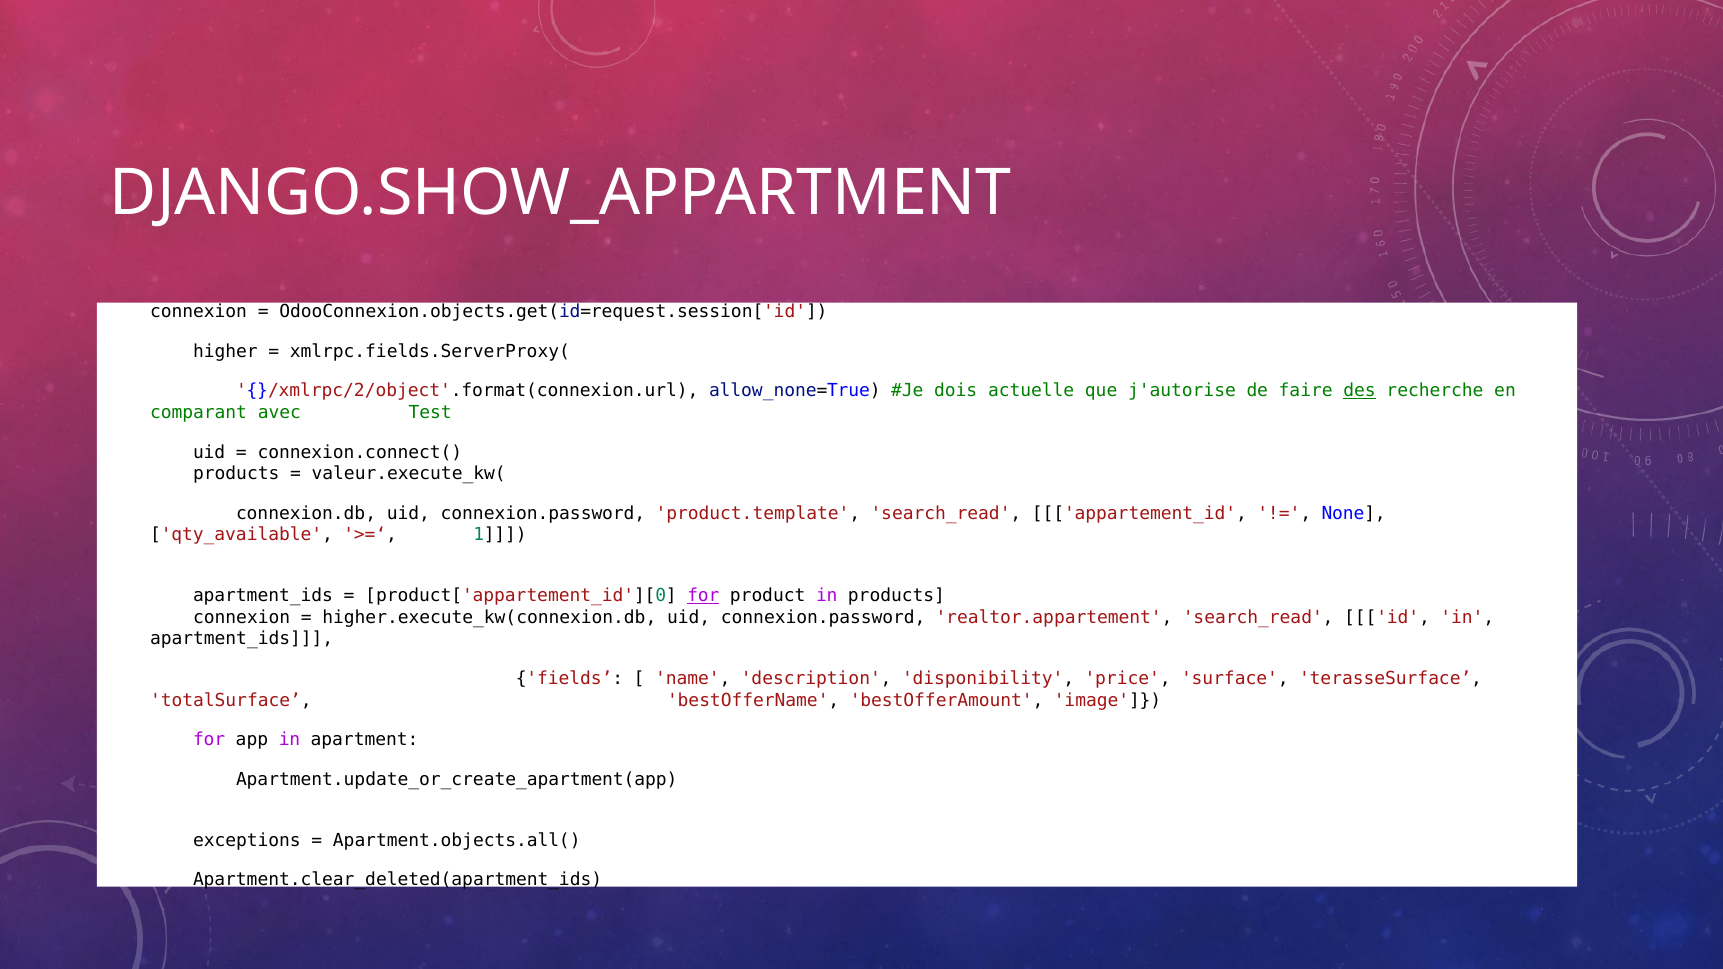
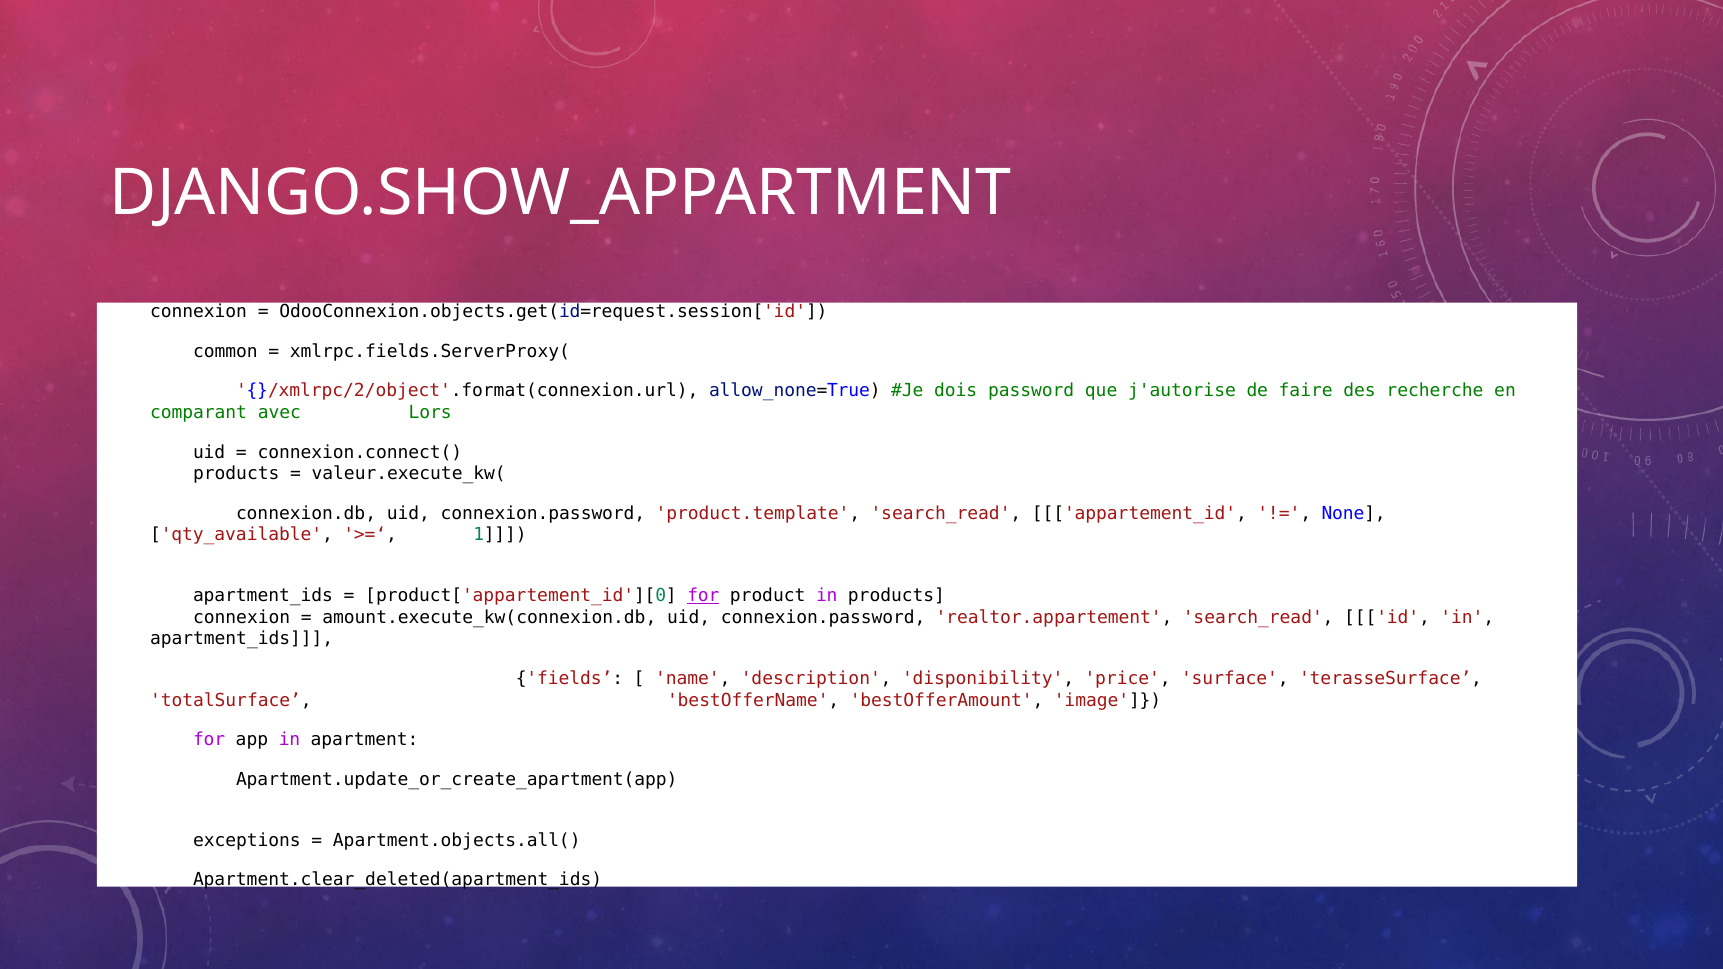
higher: higher -> common (225, 352)
actuelle: actuelle -> password (1031, 391)
des underline: present -> none (1360, 391)
Test: Test -> Lors (430, 413)
higher.execute_kw(connexion.db: higher.execute_kw(connexion.db -> amount.execute_kw(connexion.db (489, 618)
